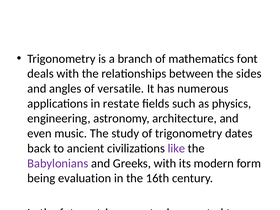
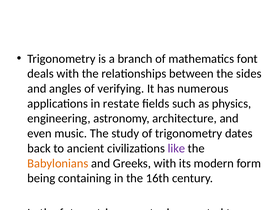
versatile: versatile -> verifying (121, 89)
Babylonians colour: purple -> orange (58, 163)
evaluation: evaluation -> containing (85, 178)
